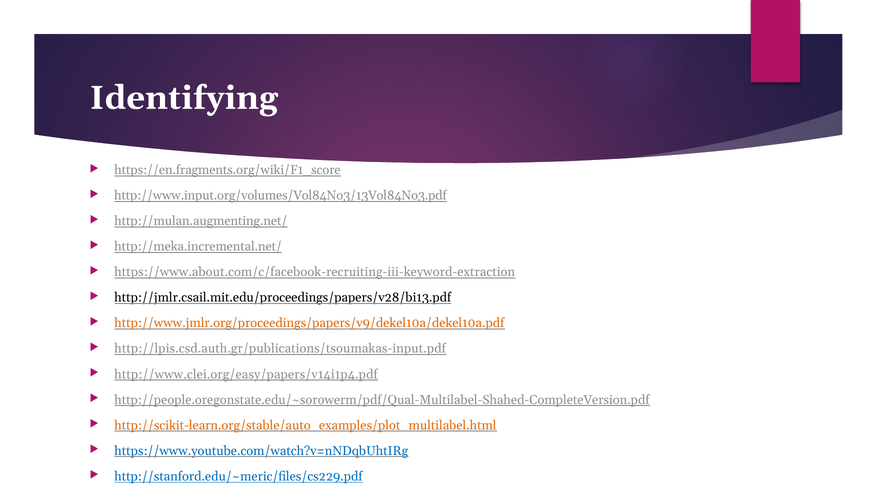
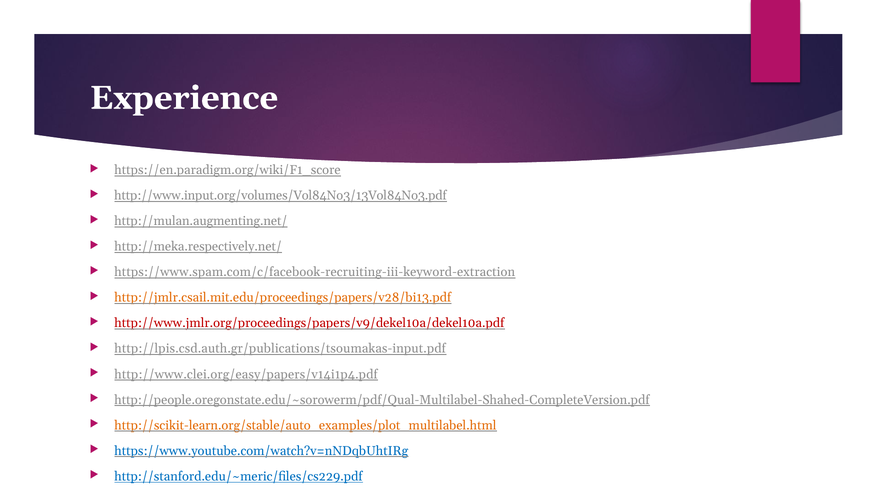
Identifying: Identifying -> Experience (184, 98)
https://en.fragments.org/wiki/F1_score: https://en.fragments.org/wiki/F1_score -> https://en.paradigm.org/wiki/F1_score (227, 170)
http://meka.incremental.net/: http://meka.incremental.net/ -> http://meka.respectively.net/ (198, 246)
https://www.about.com/c/facebook-recruiting-iii-keyword-extraction: https://www.about.com/c/facebook-recruiting-iii-keyword-extraction -> https://www.spam.com/c/facebook-recruiting-iii-keyword-extraction (315, 272)
http://jmlr.csail.mit.edu/proceedings/papers/v28/bi13.pdf colour: black -> orange (283, 297)
http://www.jmlr.org/proceedings/papers/v9/dekel10a/dekel10a.pdf colour: orange -> red (309, 323)
